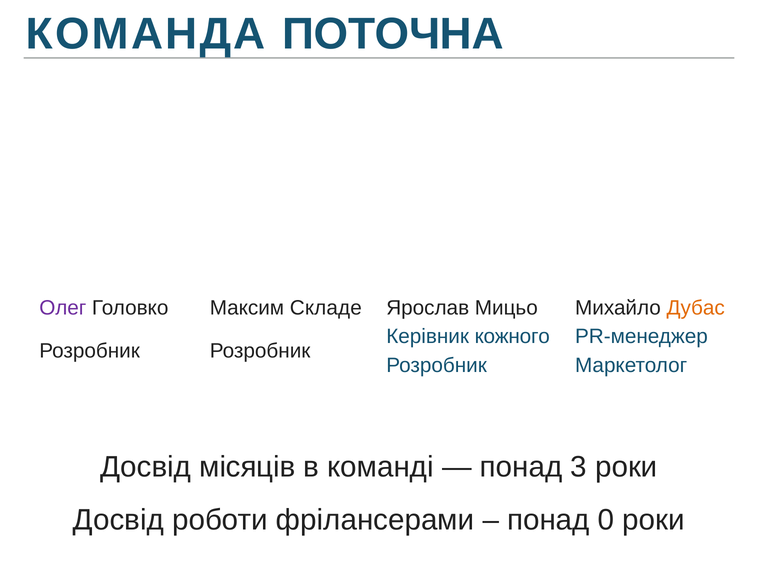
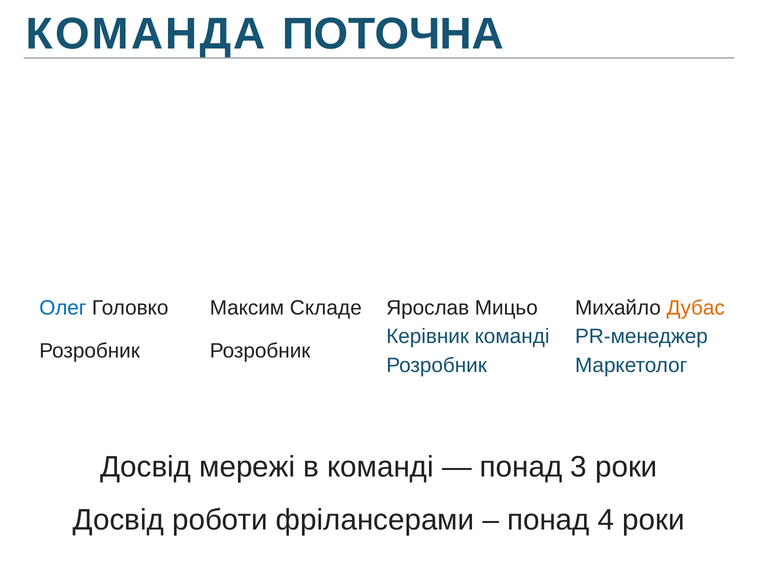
Олег colour: purple -> blue (63, 308)
Керівник кожного: кожного -> команді (512, 336)
місяців: місяців -> мережі (247, 466)
0: 0 -> 4 (606, 520)
